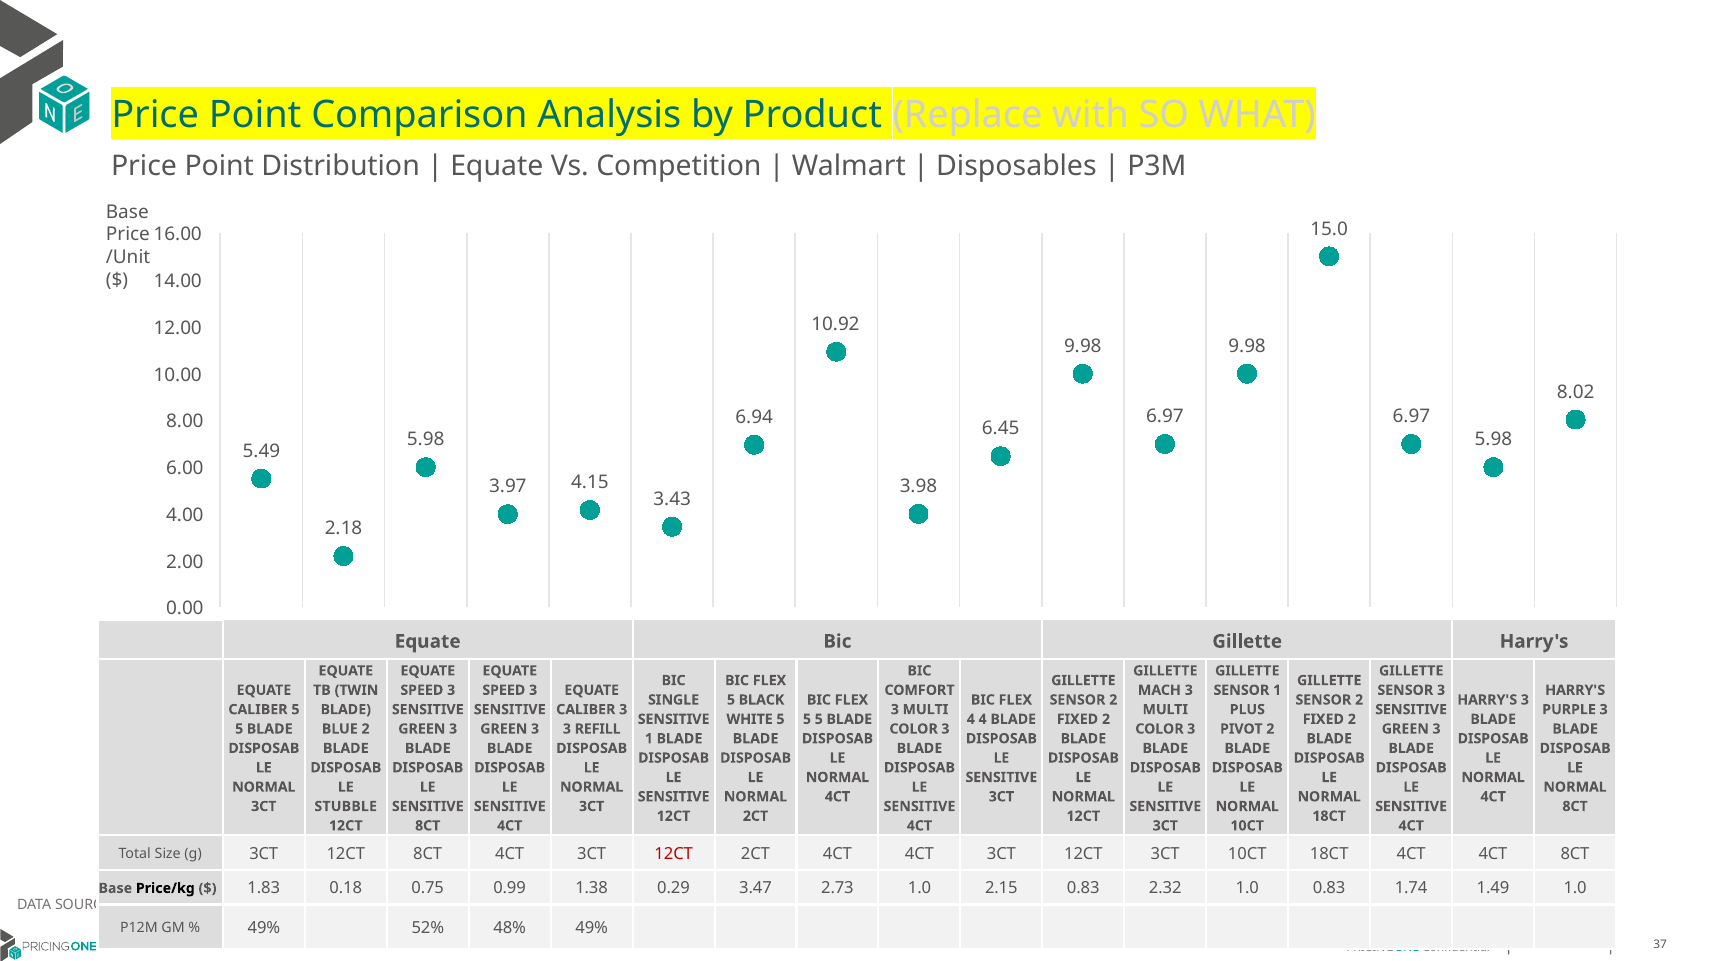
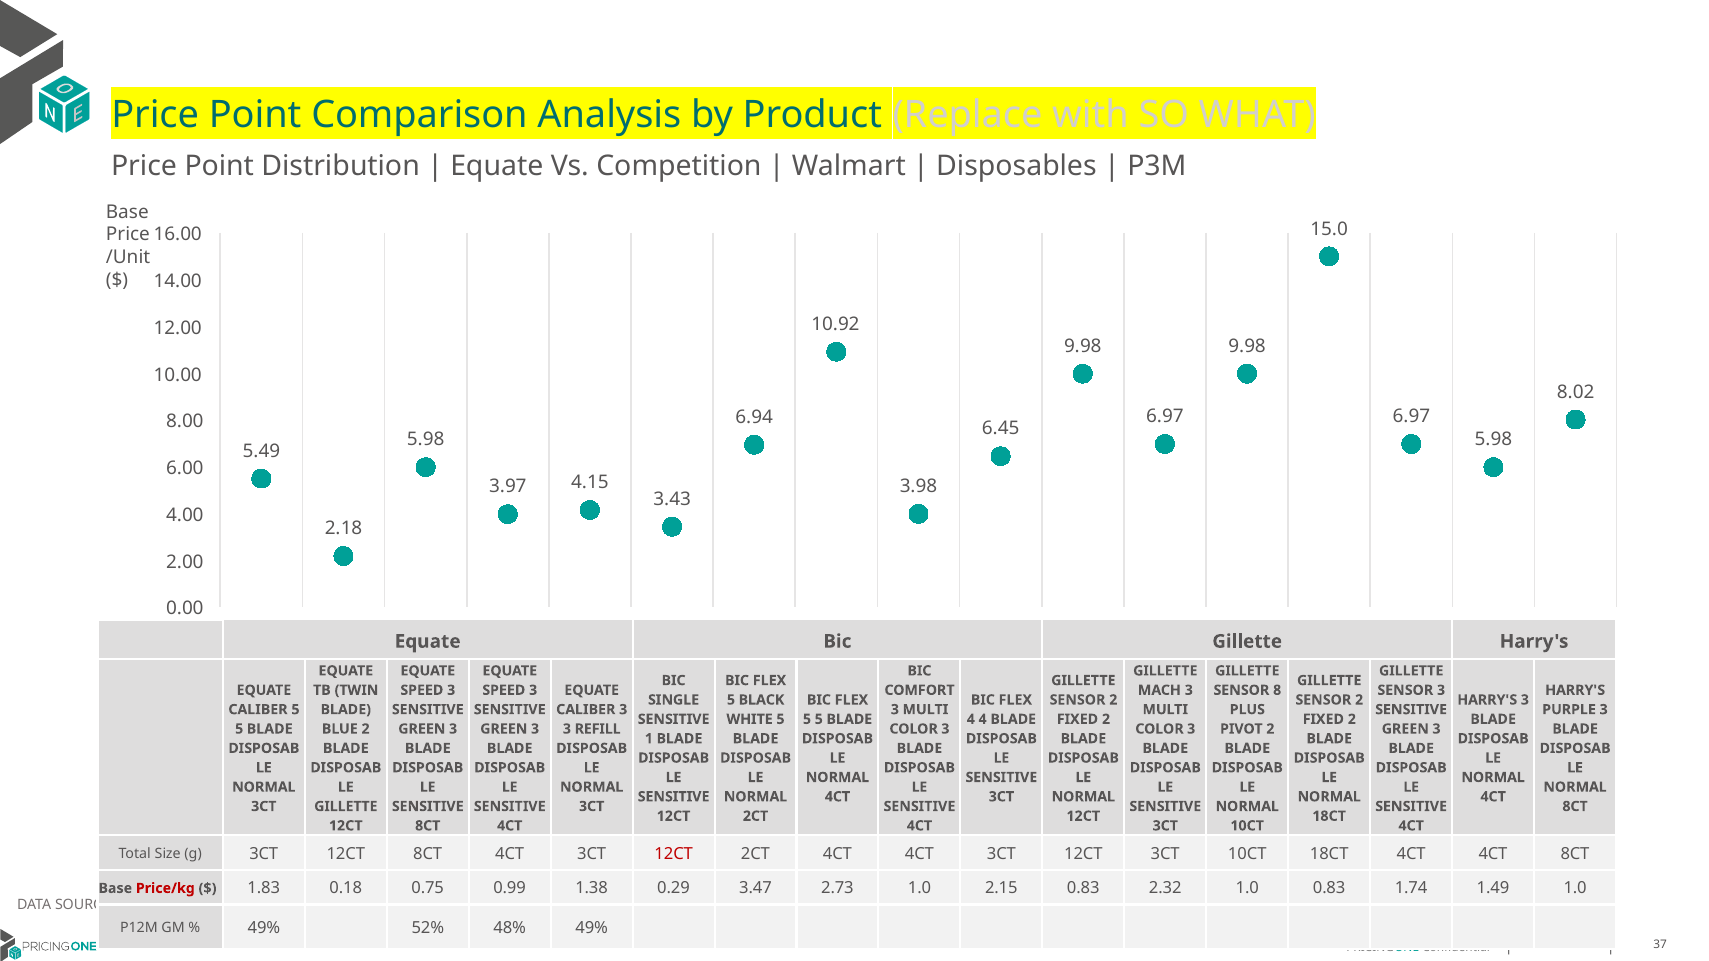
SENSOR 1: 1 -> 8 (1277, 690)
STUBBLE: STUBBLE -> GILLETTE (346, 807)
Price/kg colour: black -> red (165, 889)
